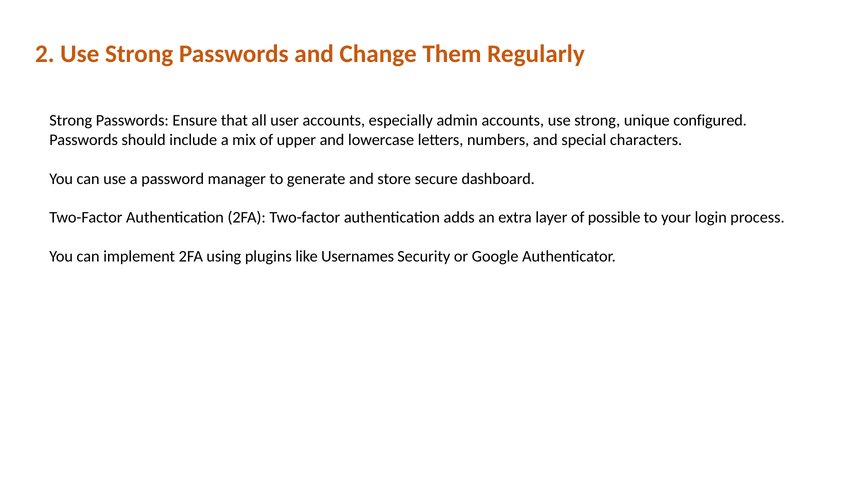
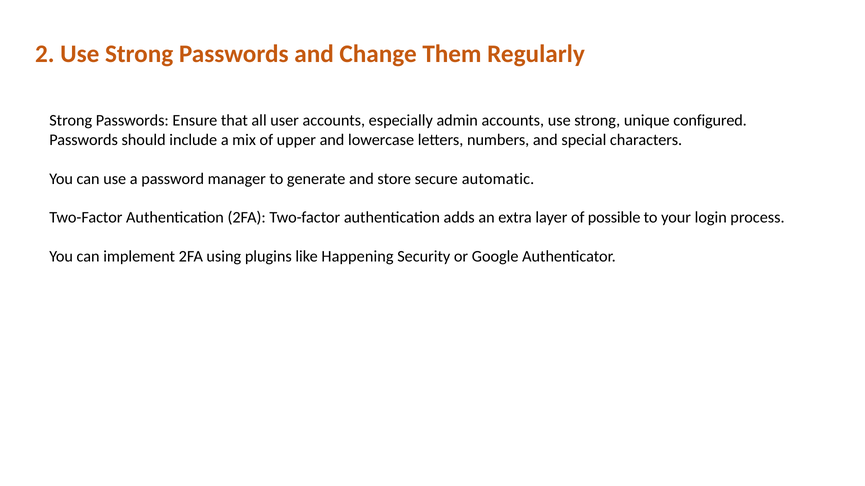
dashboard: dashboard -> automatic (498, 179)
Usernames: Usernames -> Happening (357, 257)
